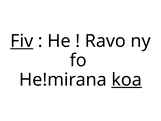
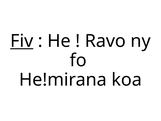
koa underline: present -> none (127, 80)
